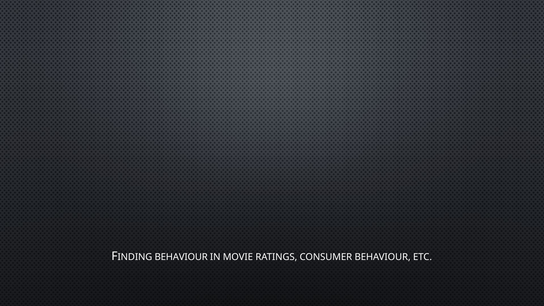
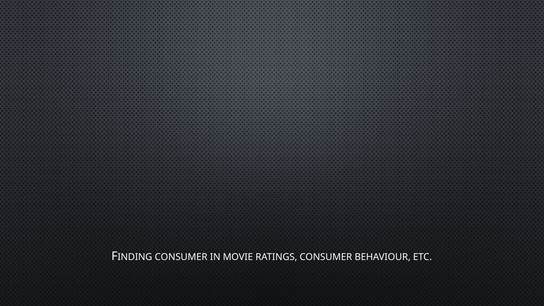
BEHAVIOUR: BEHAVIOUR -> CONSUMER (181, 257)
